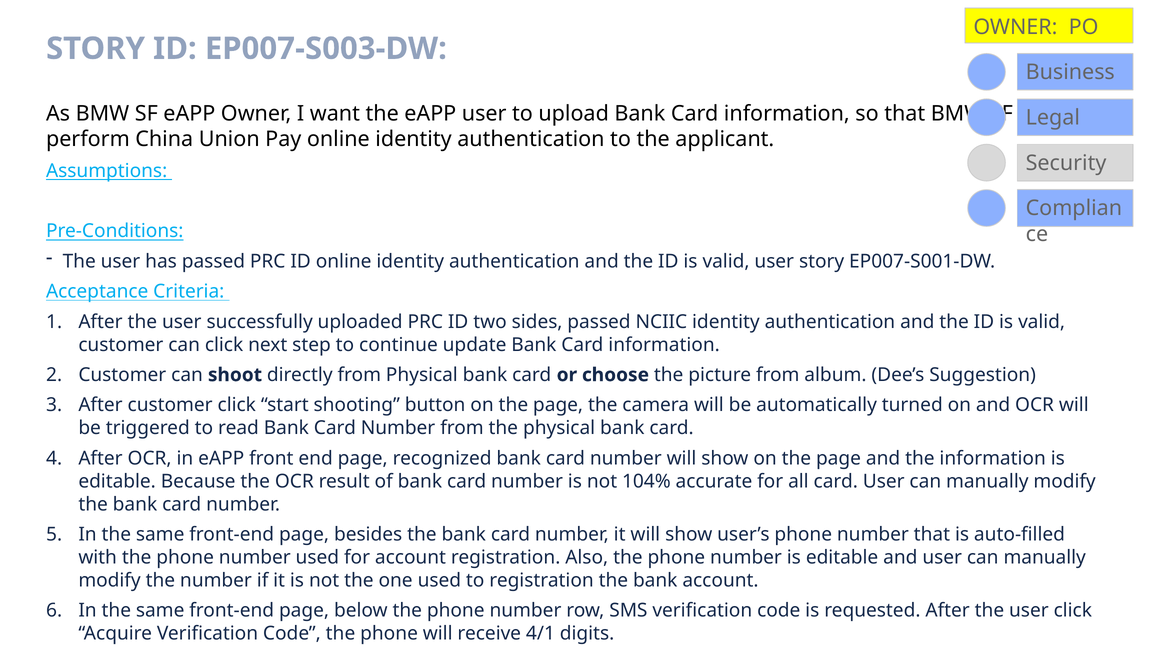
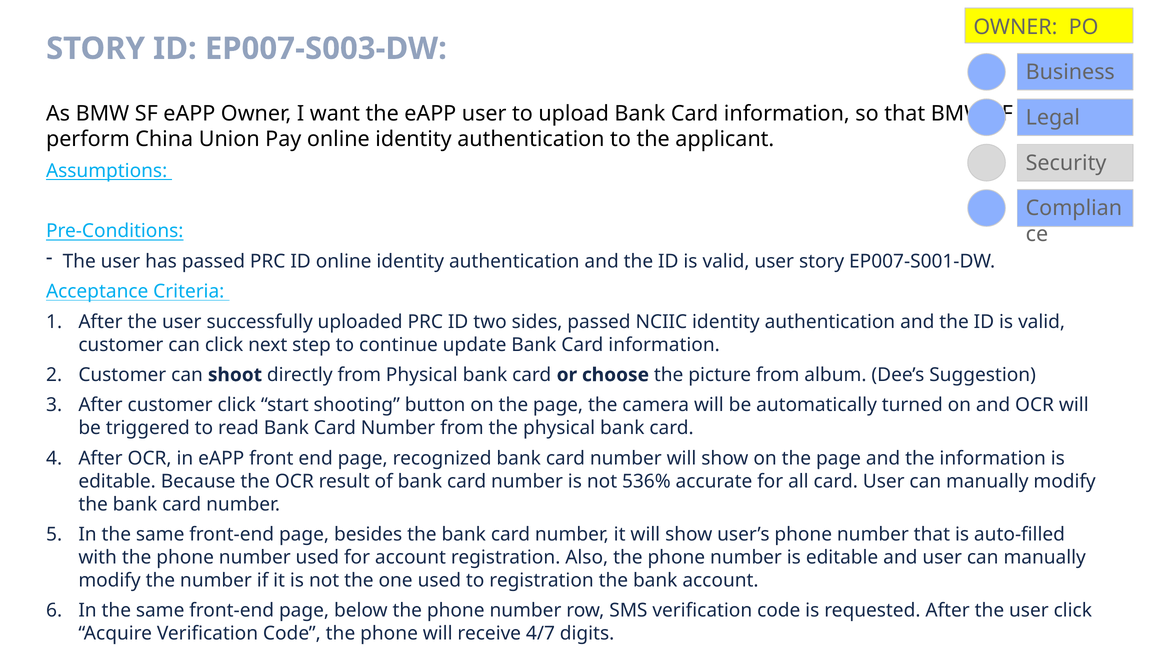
104%: 104% -> 536% (646, 481)
4/1: 4/1 -> 4/7 (540, 633)
